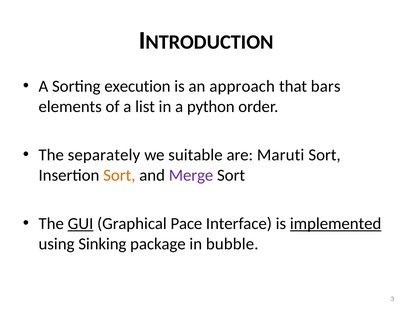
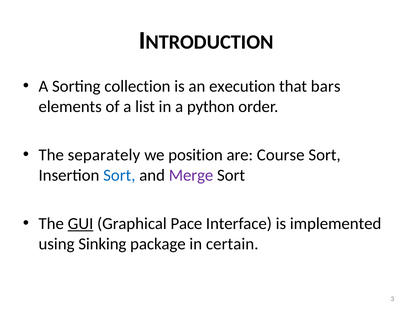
execution: execution -> collection (137, 86)
approach: approach -> execution (242, 86)
suitable: suitable -> position (196, 155)
Maruti: Maruti -> Course (281, 155)
Sort colour: orange -> blue (119, 175)
implemented underline: present -> none (336, 223)
bubble: bubble -> certain (232, 244)
